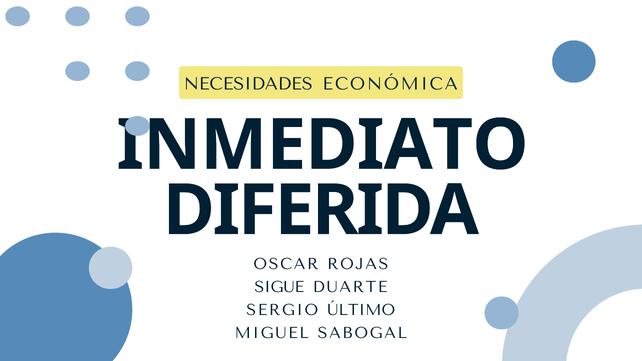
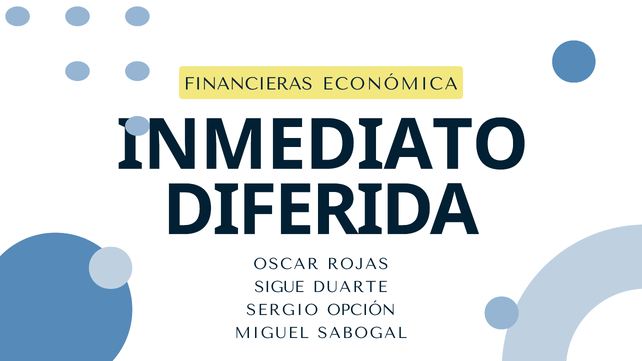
NECESIDADES: NECESIDADES -> FINANCIERAS (248, 84)
ÚLTIMO: ÚLTIMO -> OPCIÓN (361, 310)
